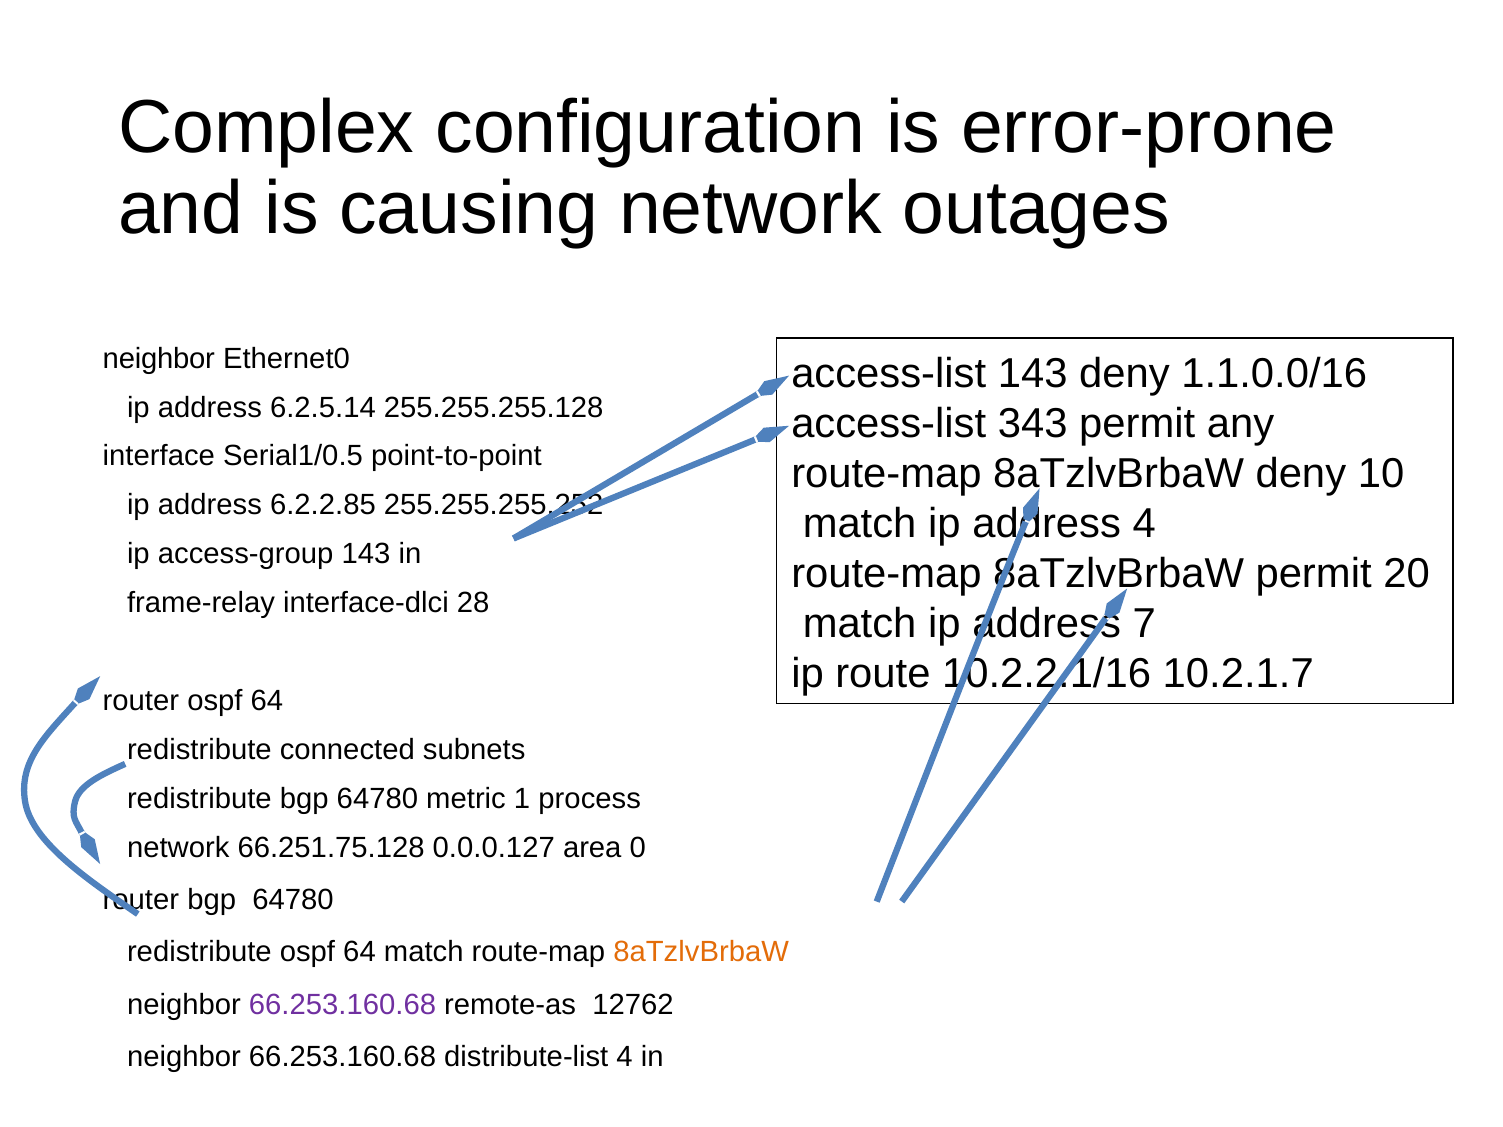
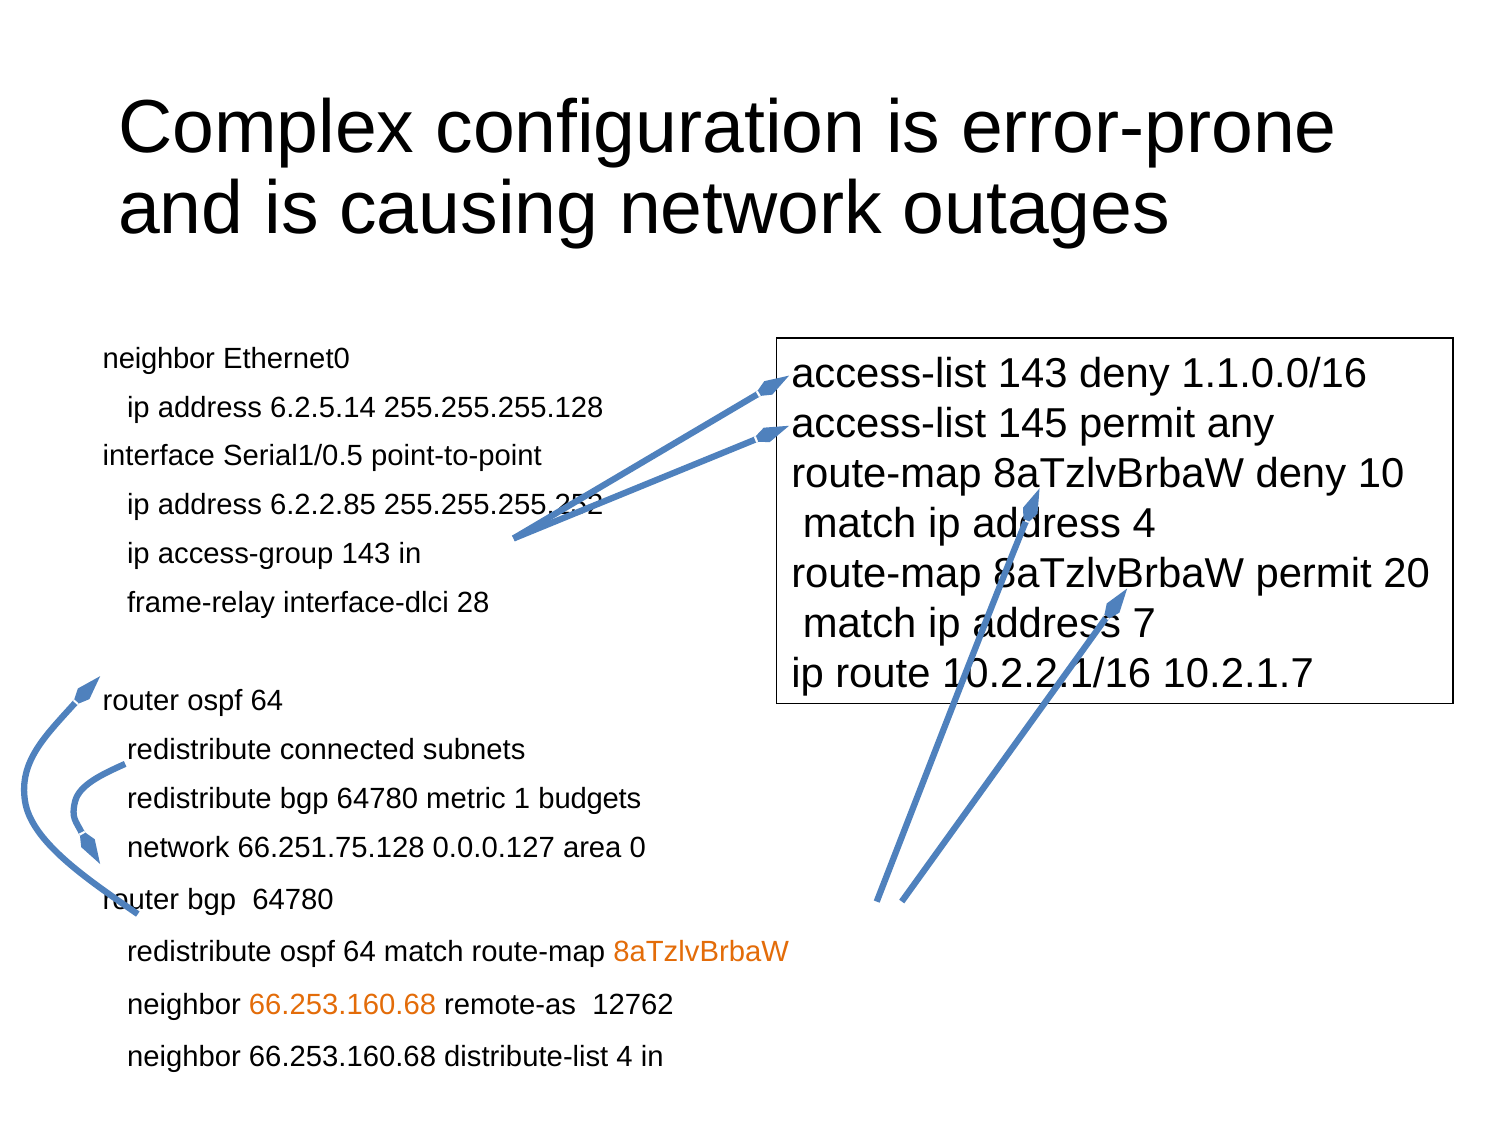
343: 343 -> 145 (1033, 424)
process: process -> budgets (590, 799)
66.253.160.68 colour: purple -> orange (343, 1005)
